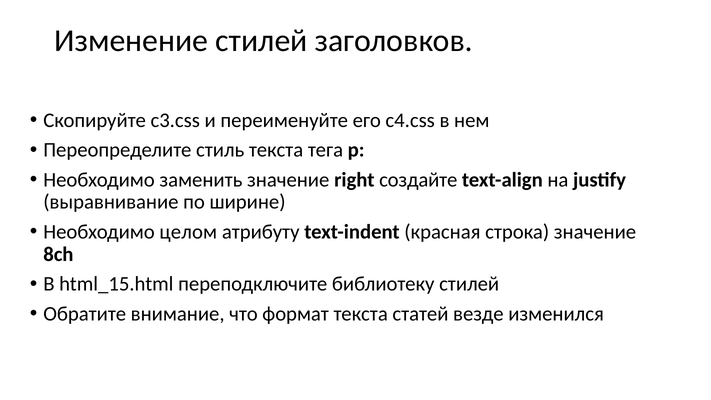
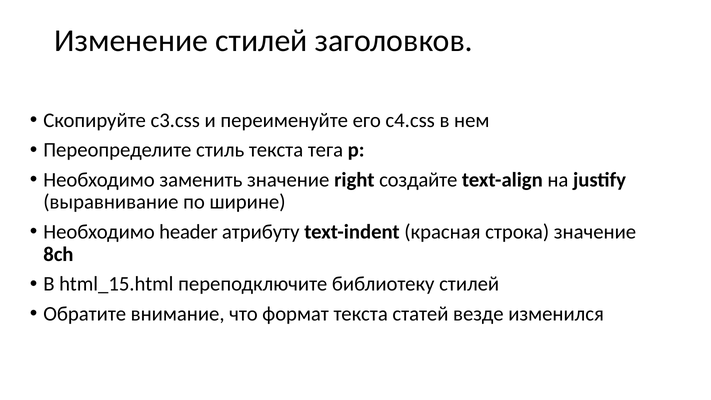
целом: целом -> header (188, 232)
